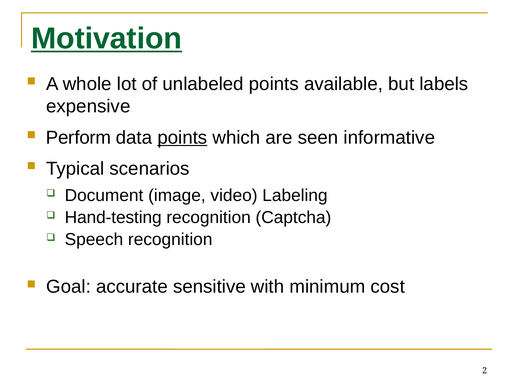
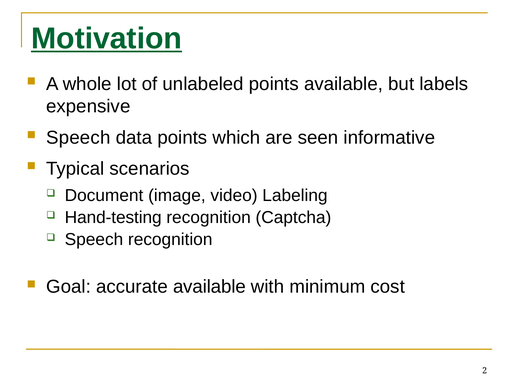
Perform: Perform -> Speech (78, 138)
points underline: present -> none (182, 138)
accurate sensitive: sensitive -> available (209, 287)
